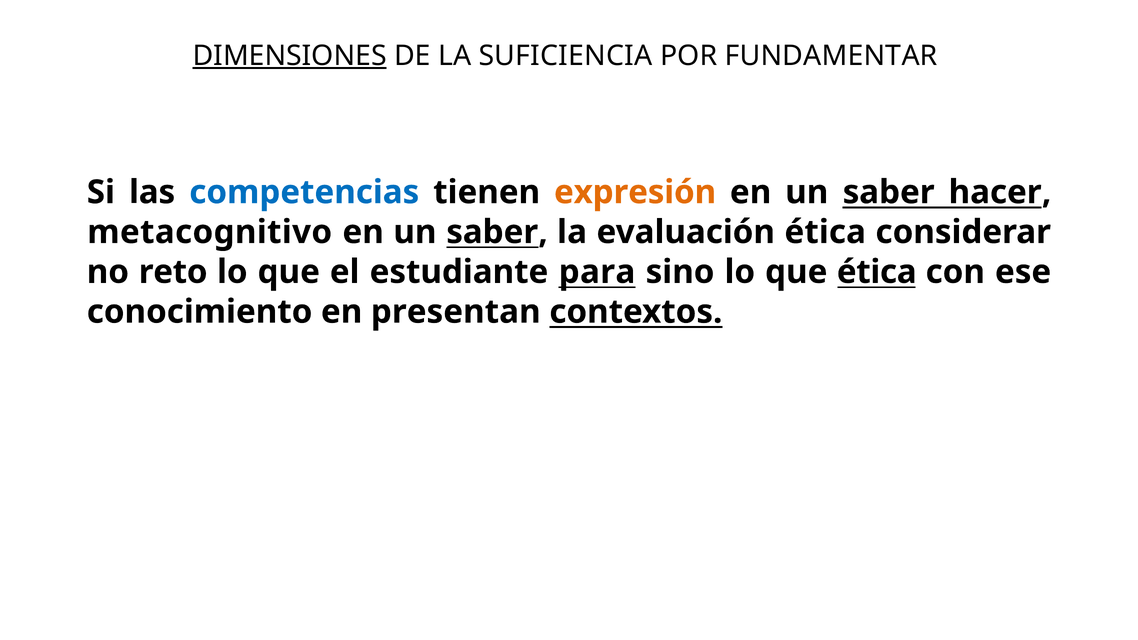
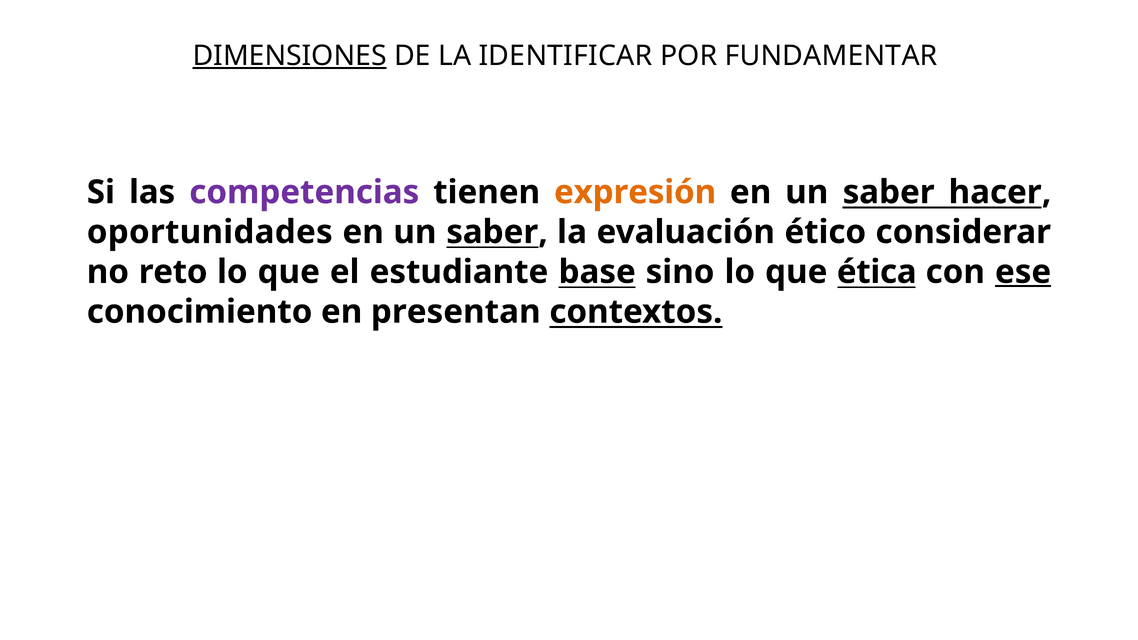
SUFICIENCIA: SUFICIENCIA -> IDENTIFICAR (566, 56)
competencias colour: blue -> purple (304, 192)
metacognitivo: metacognitivo -> oportunidades (210, 232)
evaluación ética: ética -> ético (825, 232)
para: para -> base (597, 272)
ese underline: none -> present (1023, 272)
